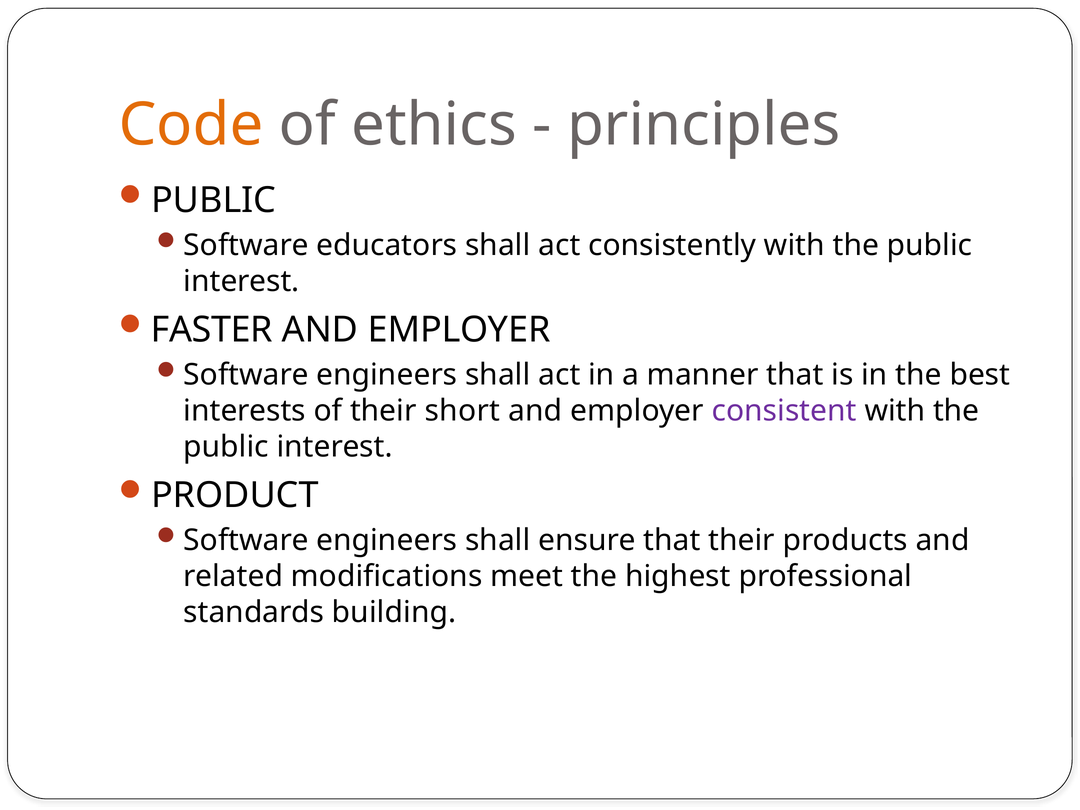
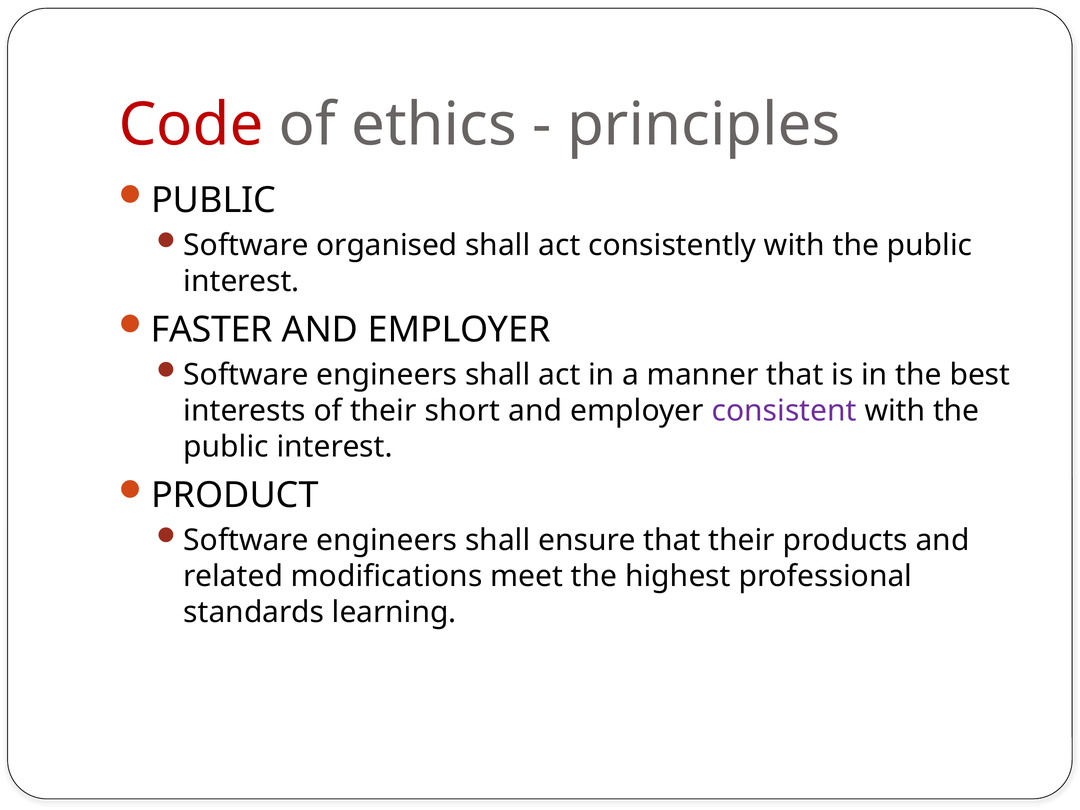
Code colour: orange -> red (191, 125)
educators: educators -> organised (387, 245)
building: building -> learning (394, 612)
